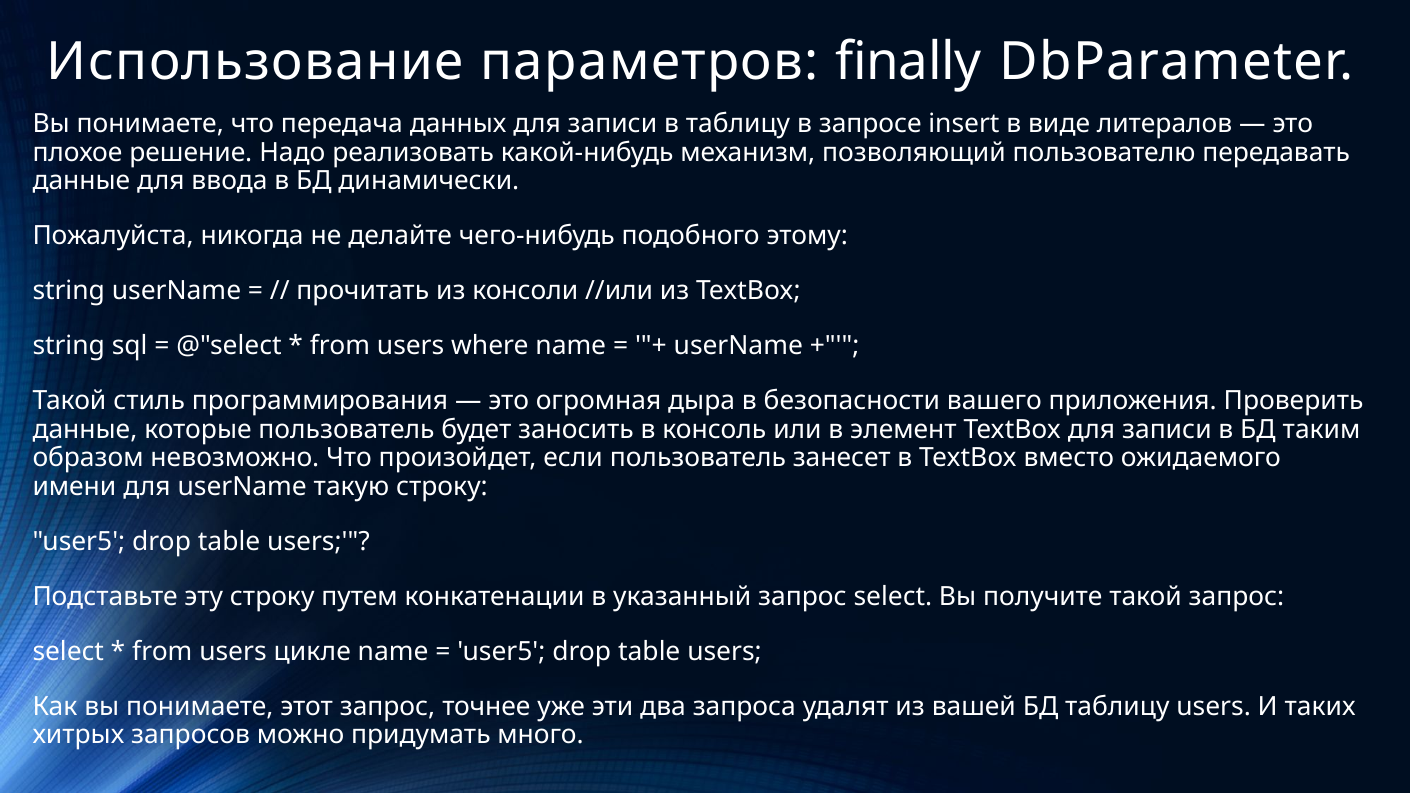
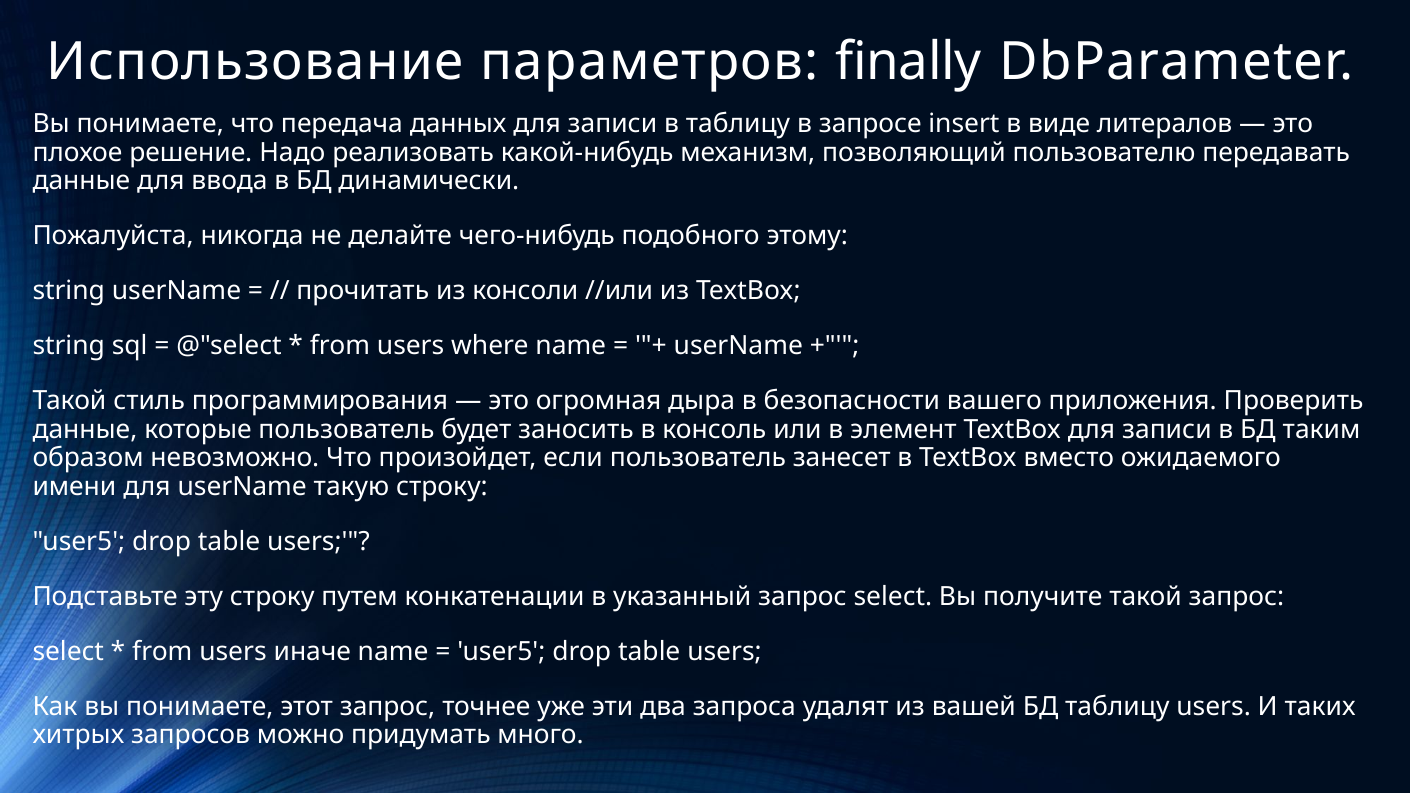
цикле: цикле -> иначе (312, 652)
